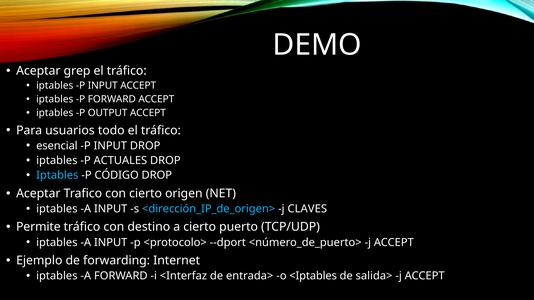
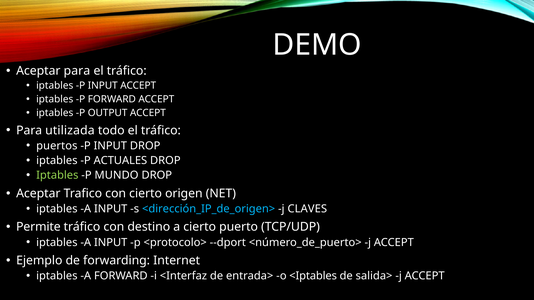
Aceptar grep: grep -> para (77, 71)
usuarios: usuarios -> utilizada (70, 131)
esencial: esencial -> puertos (57, 146)
Iptables colour: light blue -> light green (57, 176)
CÓDIGO: CÓDIGO -> MUNDO (117, 176)
